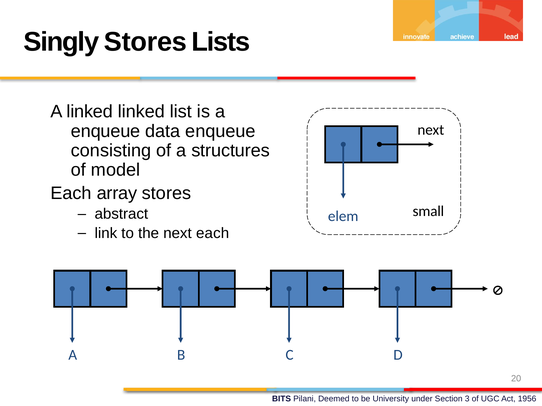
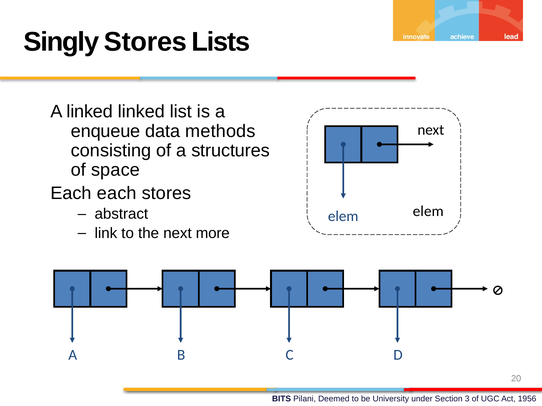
data enqueue: enqueue -> methods (220, 131)
model: model -> space (115, 170)
Each array: array -> each (117, 193)
elem small: small -> elem (428, 211)
next each: each -> more (213, 234)
